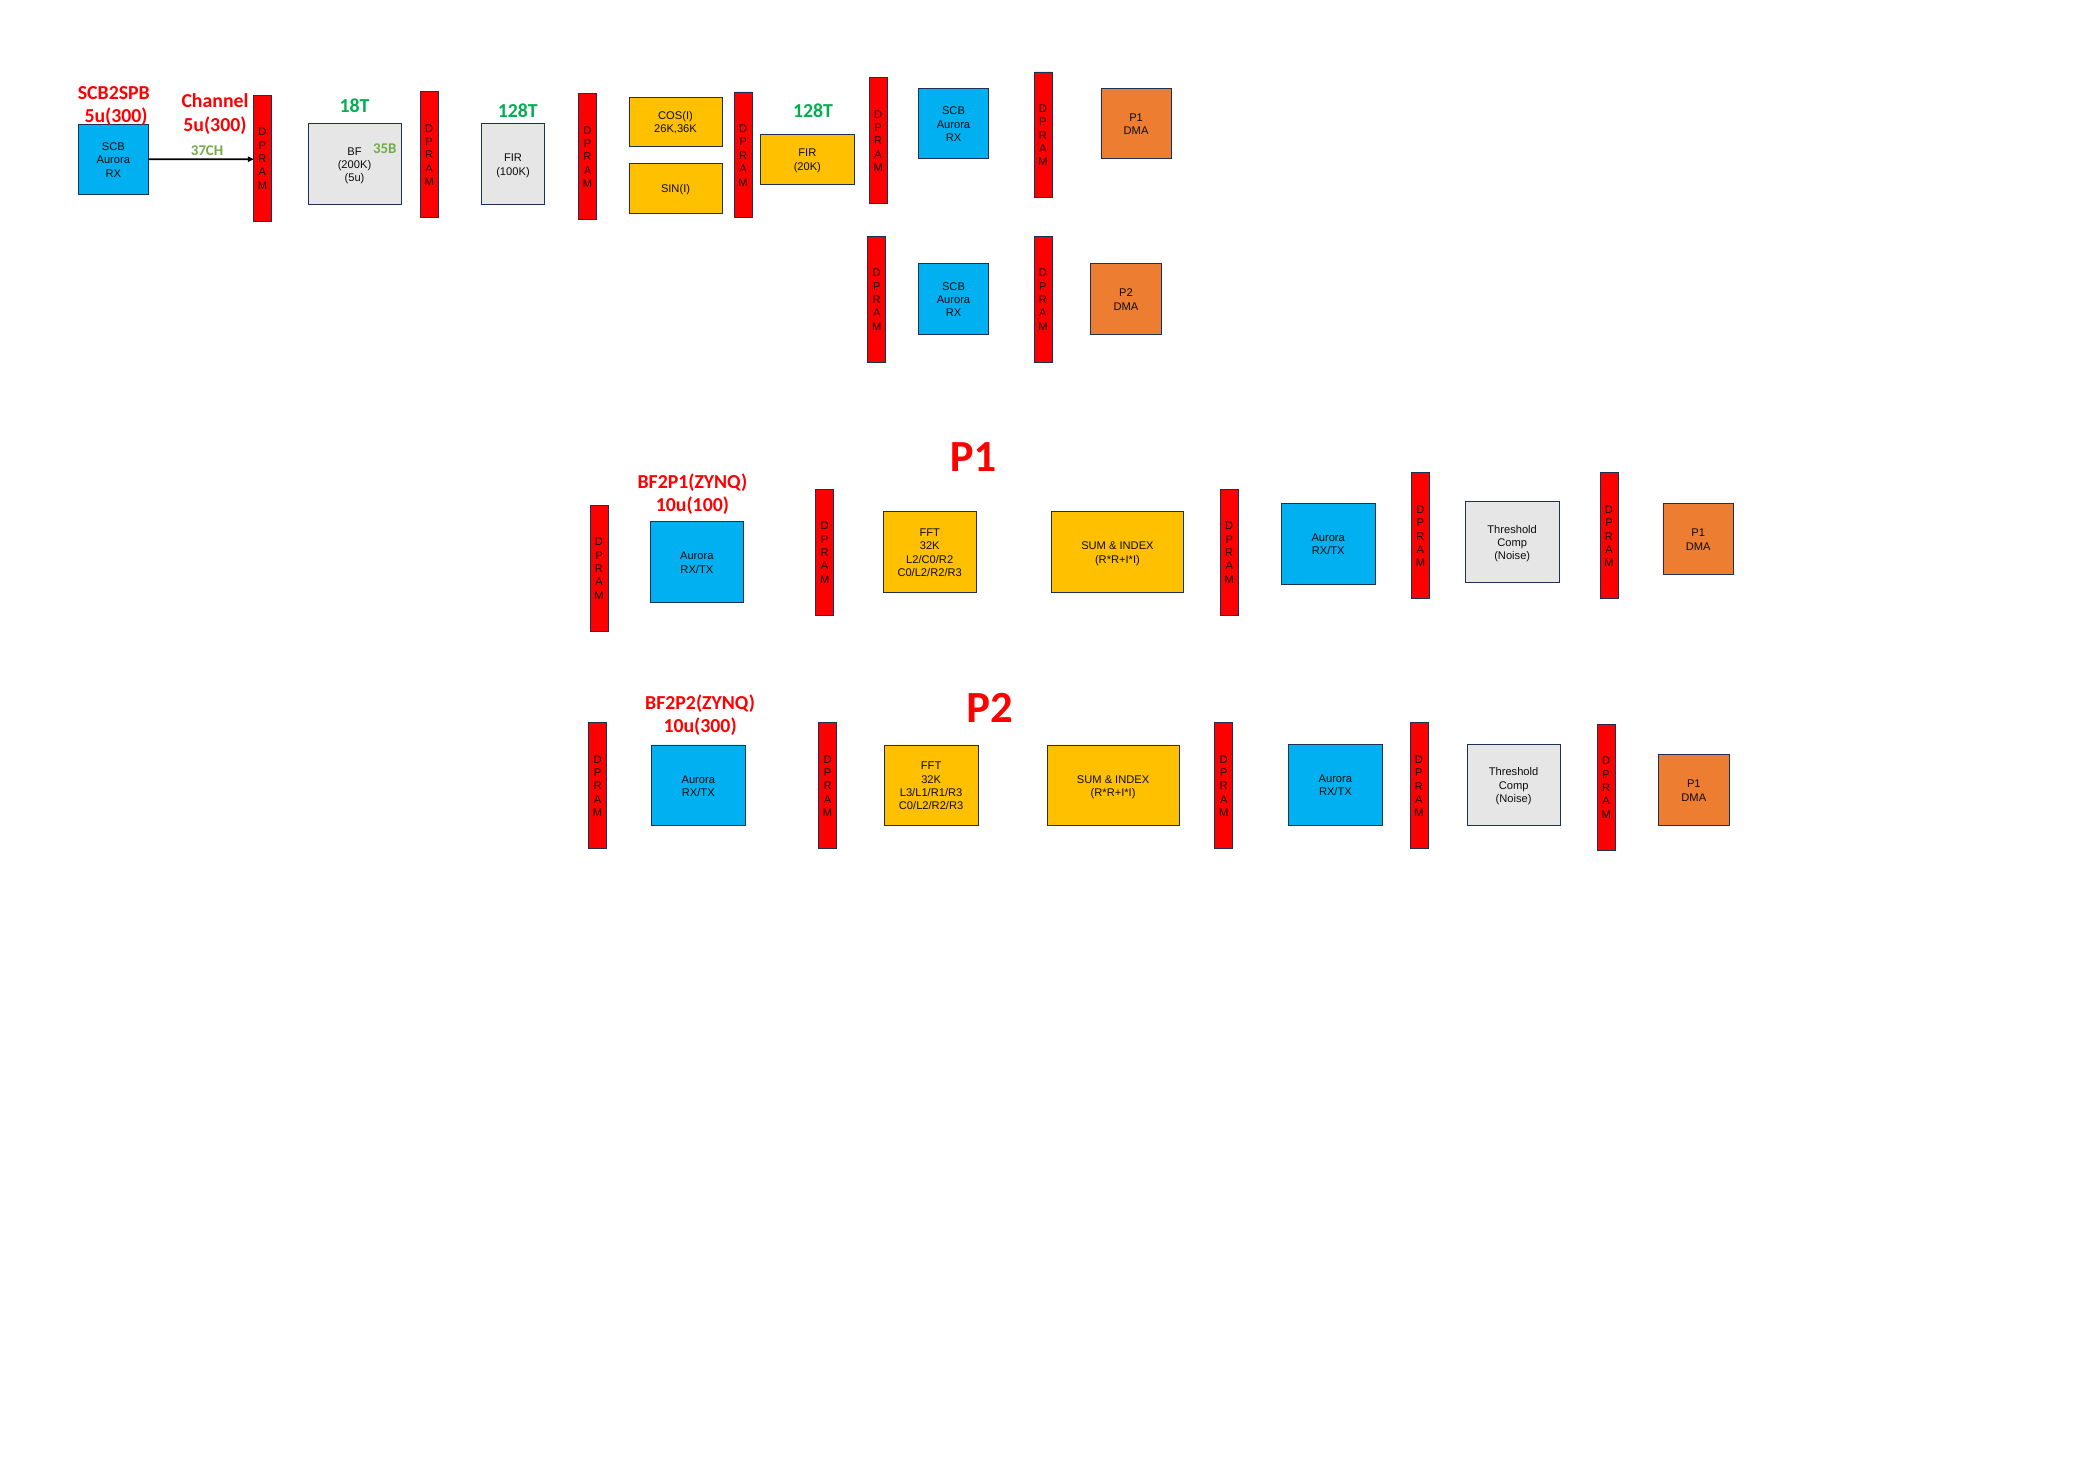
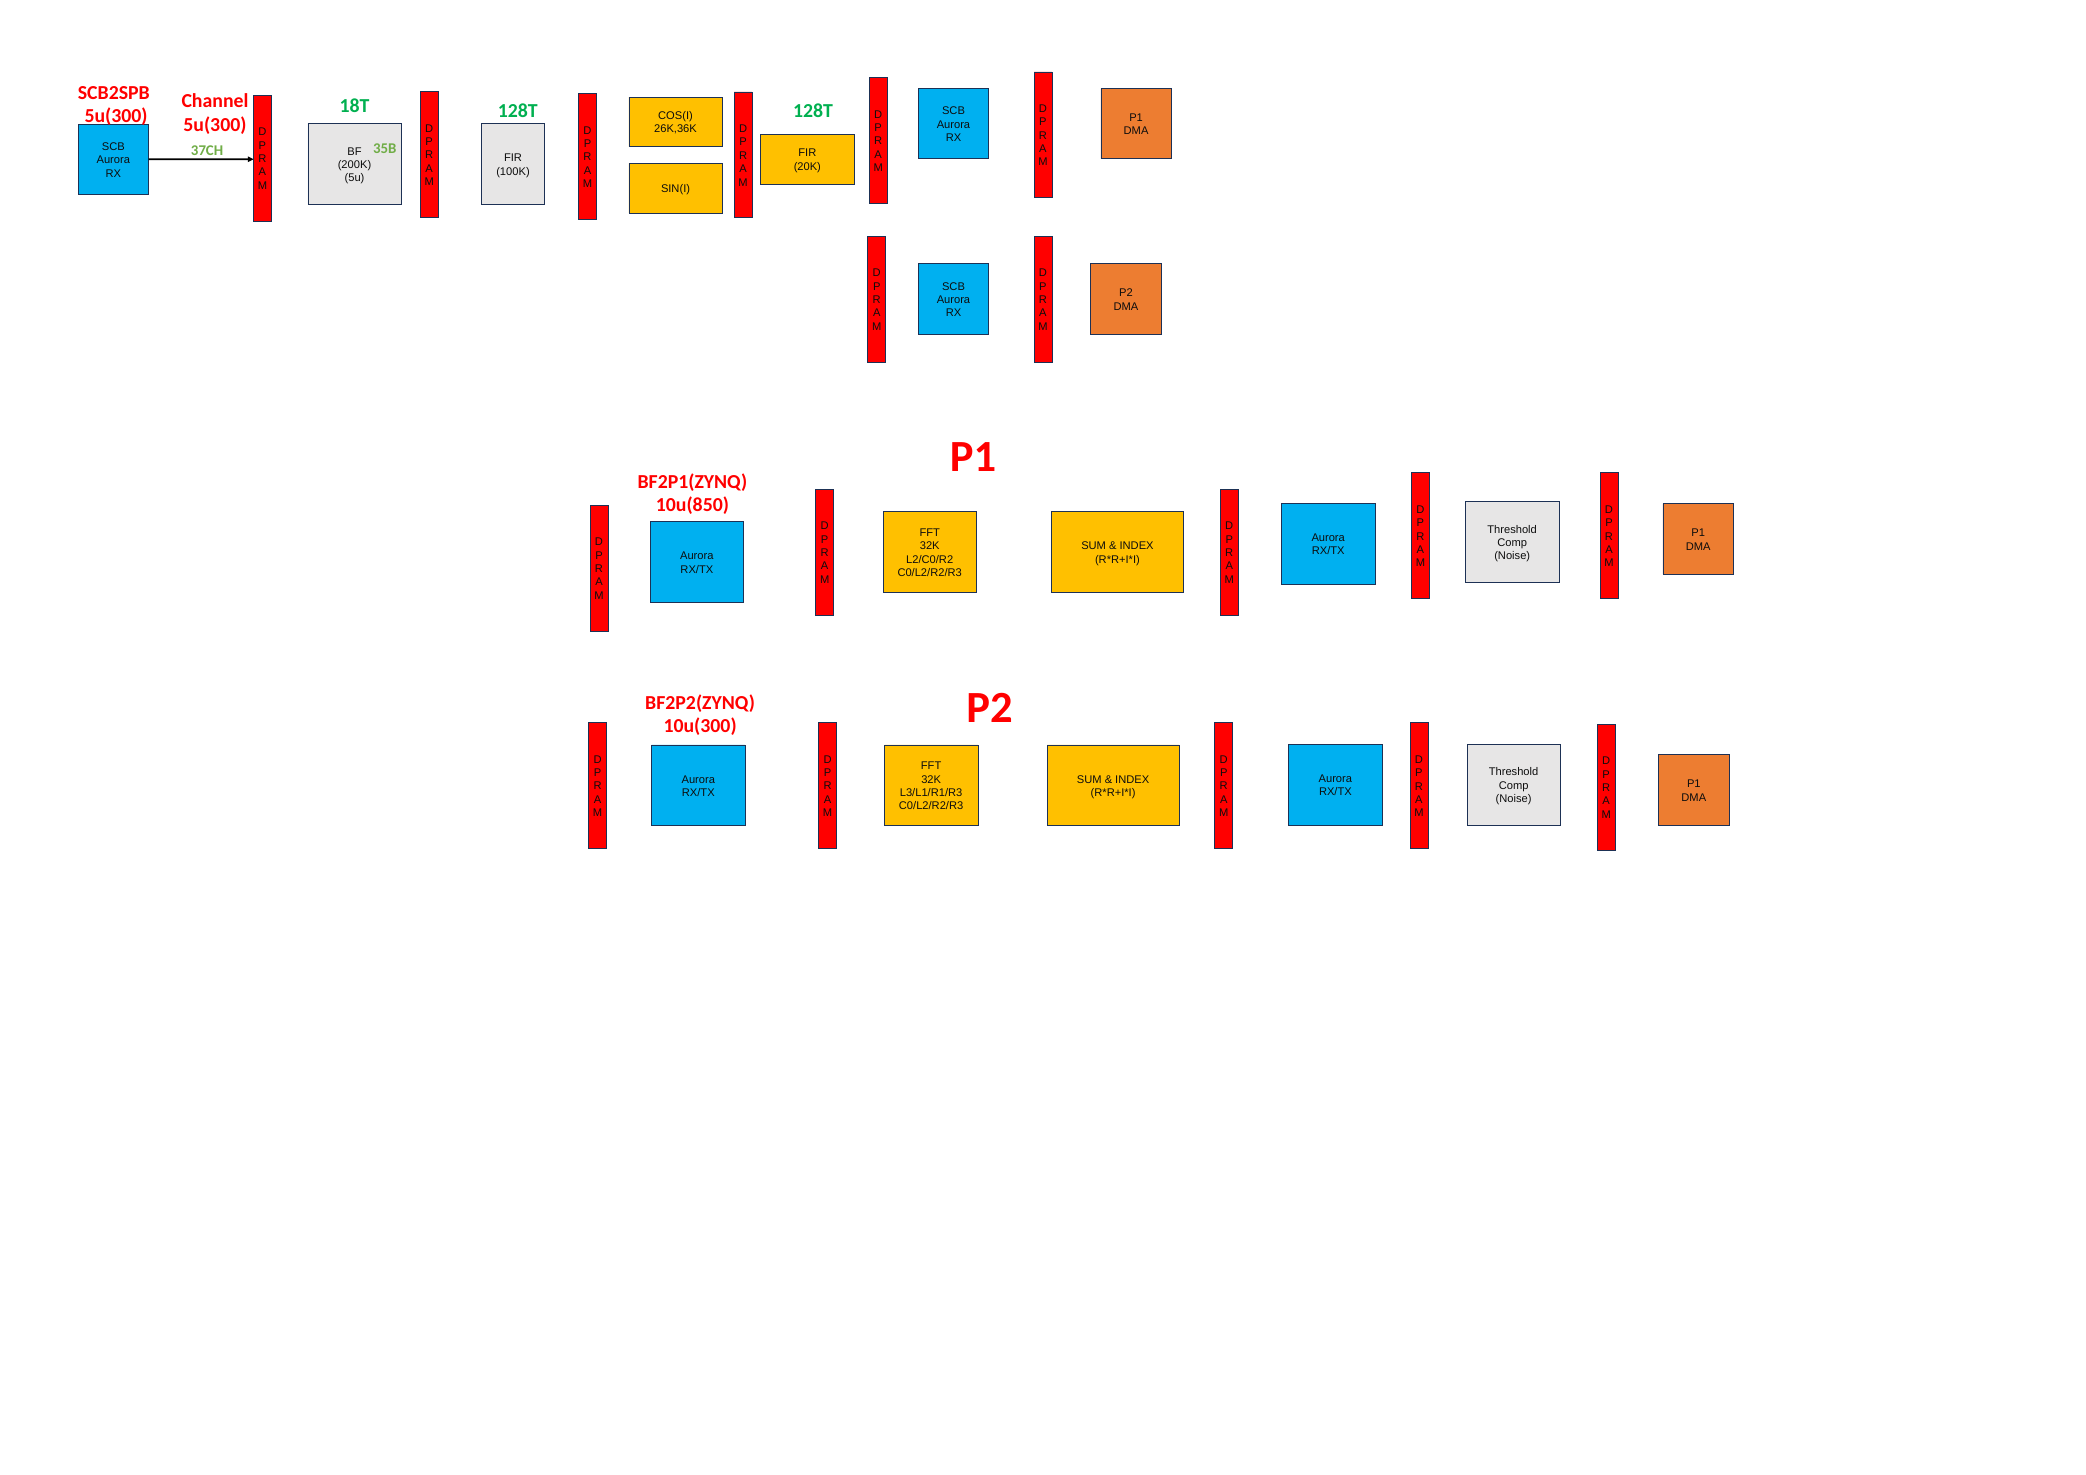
10u(100: 10u(100 -> 10u(850 (692, 505)
